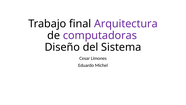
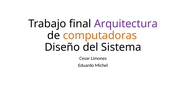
computadoras colour: purple -> orange (100, 35)
